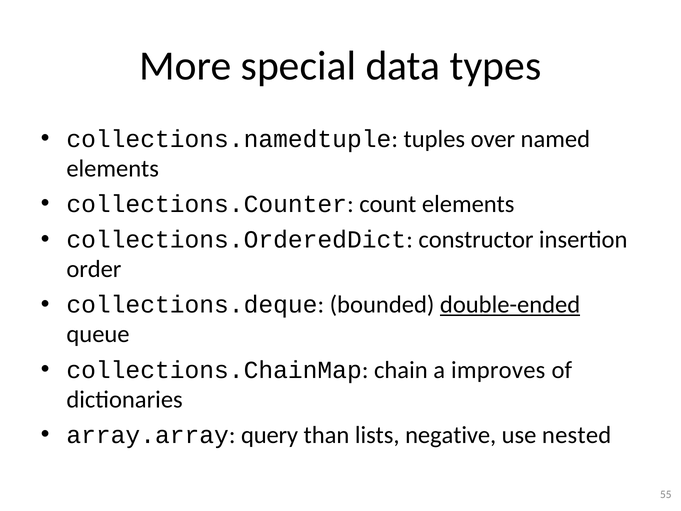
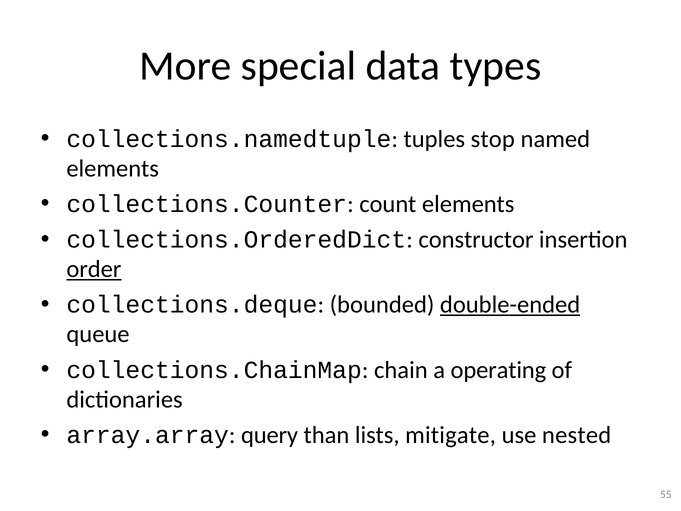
over: over -> stop (493, 139)
order underline: none -> present (94, 269)
improves: improves -> operating (498, 370)
negative: negative -> mitigate (451, 435)
